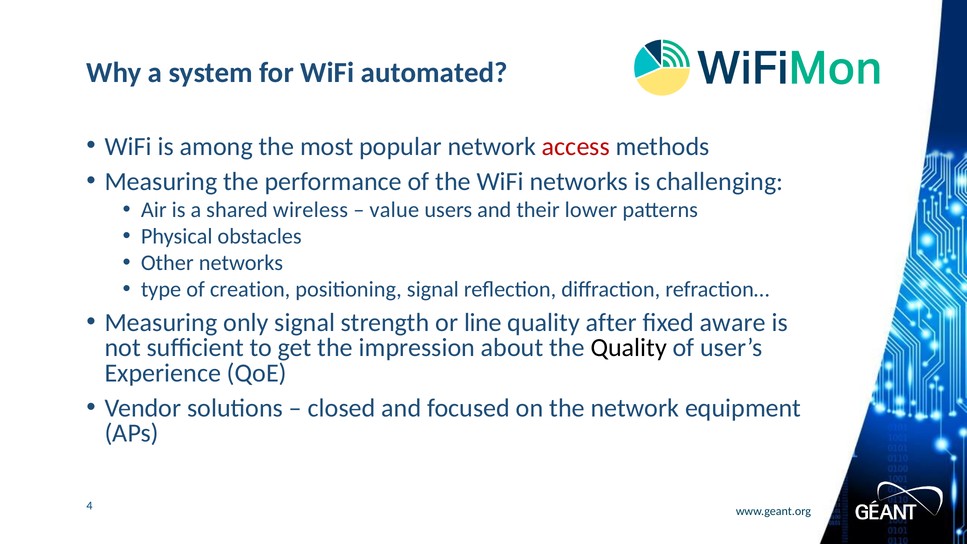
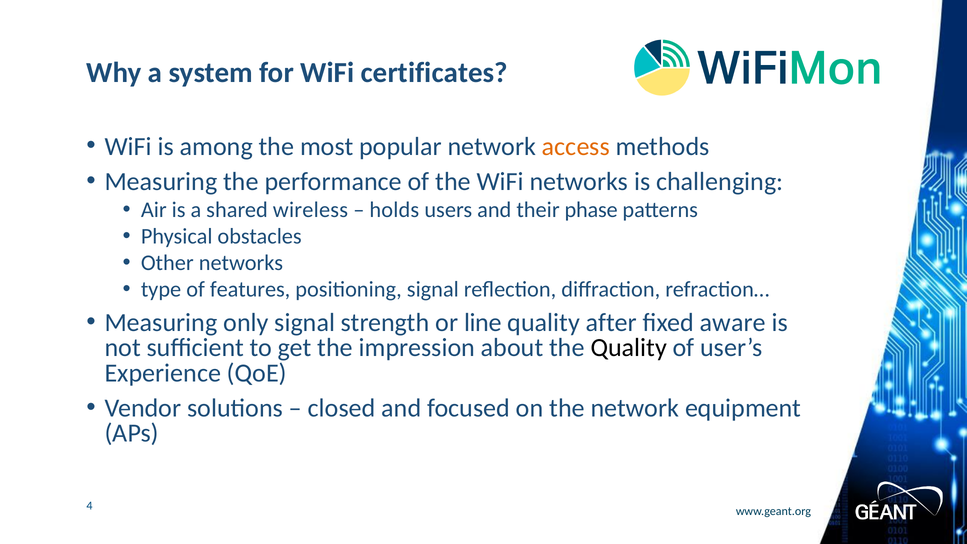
automated: automated -> certificates (434, 73)
access colour: red -> orange (576, 146)
value: value -> holds (394, 210)
lower: lower -> phase (591, 210)
creation: creation -> features (250, 290)
